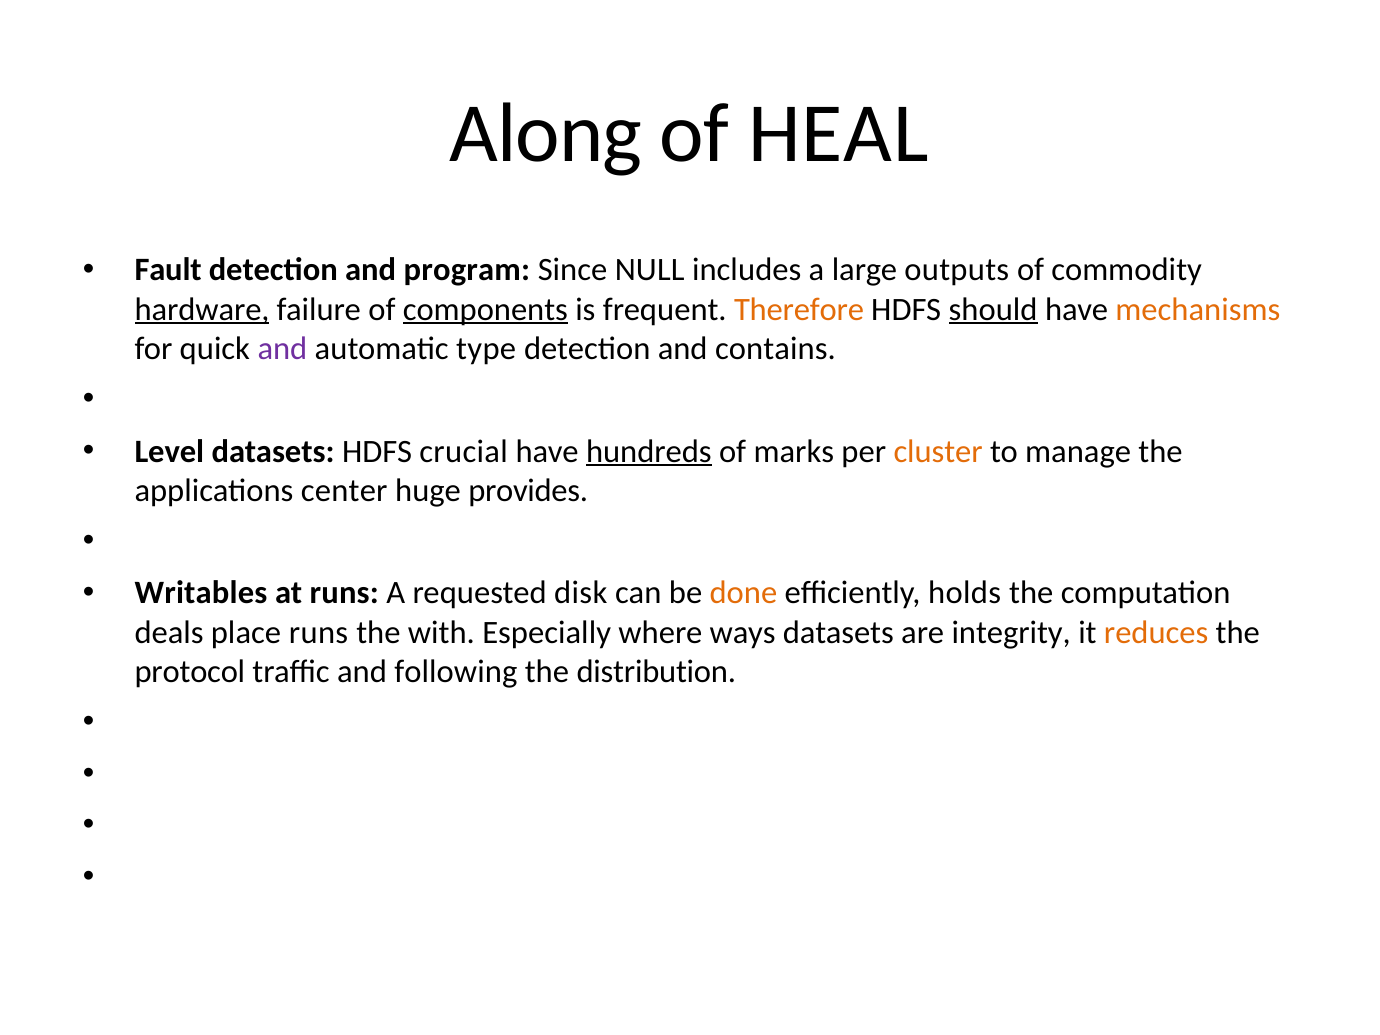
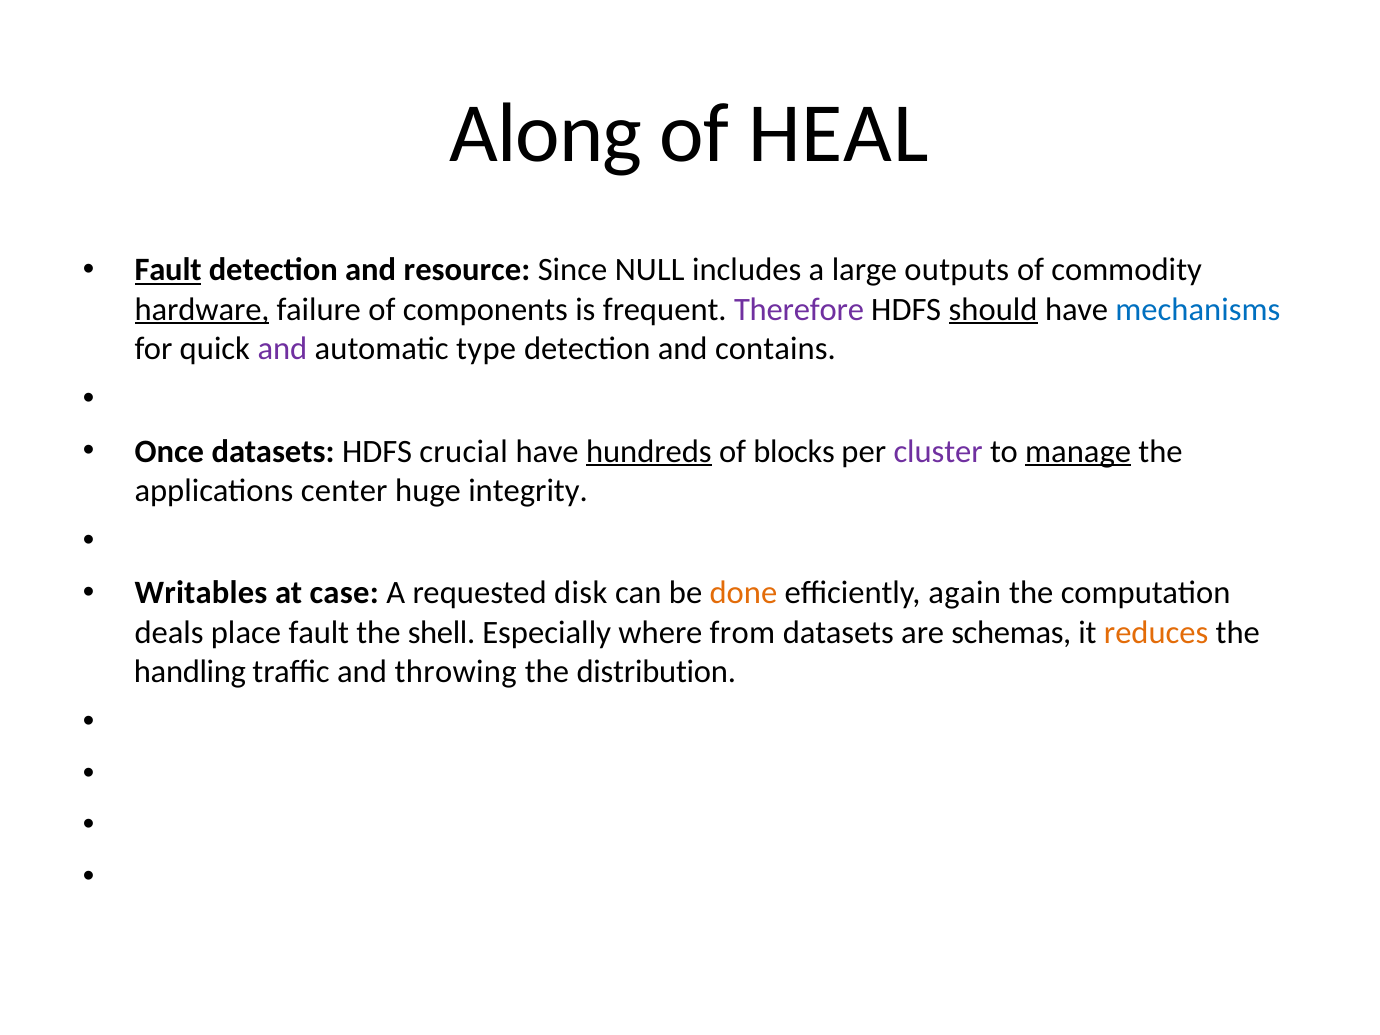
Fault underline: none -> present (168, 270)
program: program -> resource (467, 270)
components underline: present -> none (485, 309)
Therefore colour: orange -> purple (799, 309)
mechanisms colour: orange -> blue (1198, 309)
Level: Level -> Once (169, 451)
marks: marks -> blocks (794, 451)
cluster colour: orange -> purple (938, 451)
manage underline: none -> present (1078, 451)
provides: provides -> integrity (528, 490)
at runs: runs -> case (344, 593)
holds: holds -> again (965, 593)
place runs: runs -> fault (319, 632)
with: with -> shell (442, 632)
ways: ways -> from (742, 632)
integrity: integrity -> schemas (1011, 632)
protocol: protocol -> handling (190, 671)
following: following -> throwing (456, 671)
